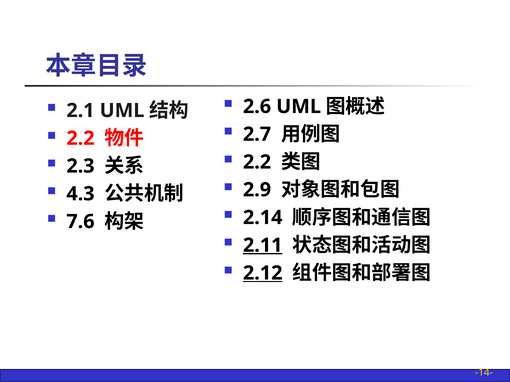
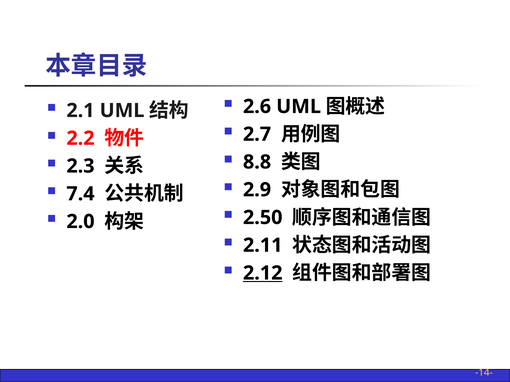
2.2: 2.2 -> 8.8 (257, 162)
4.3: 4.3 -> 7.4 (80, 194)
2.14: 2.14 -> 2.50 (263, 218)
7.6: 7.6 -> 2.0 (80, 222)
2.11 underline: present -> none (263, 246)
